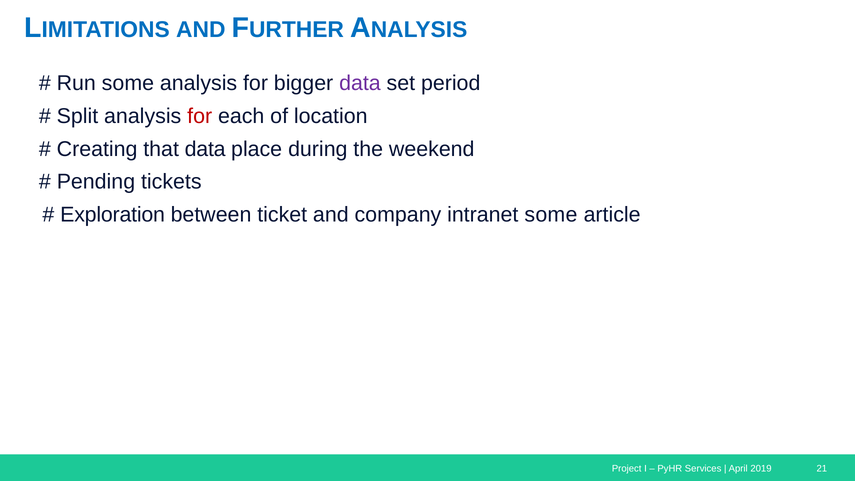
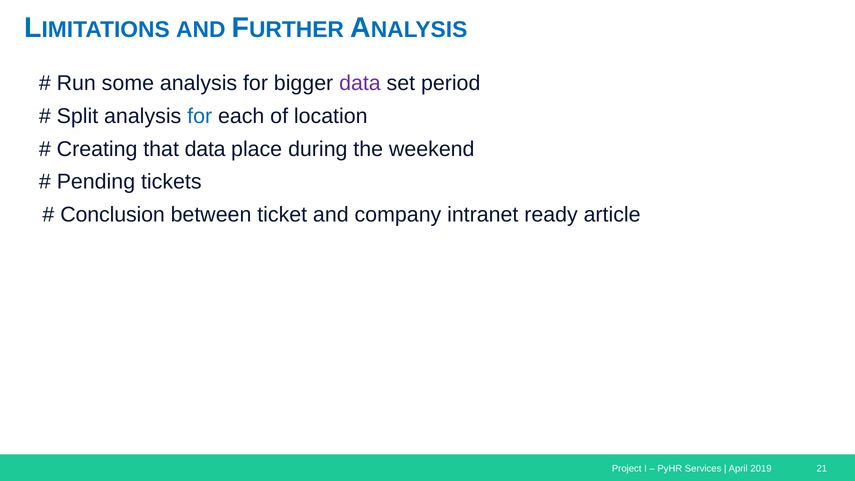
for colour: red -> blue (200, 116)
Exploration: Exploration -> Conclusion (113, 215)
intranet some: some -> ready (551, 215)
